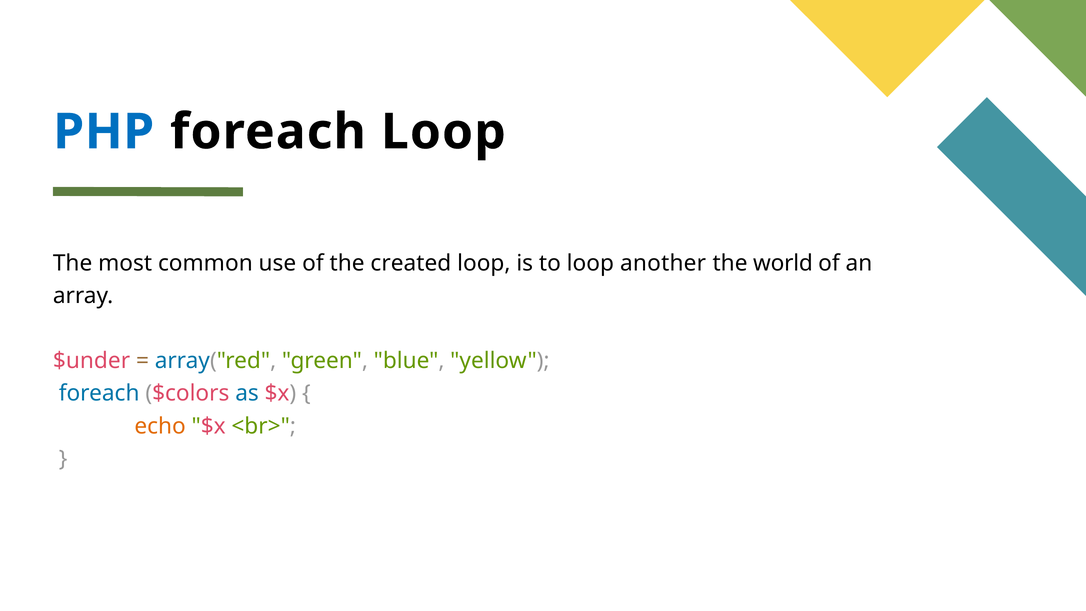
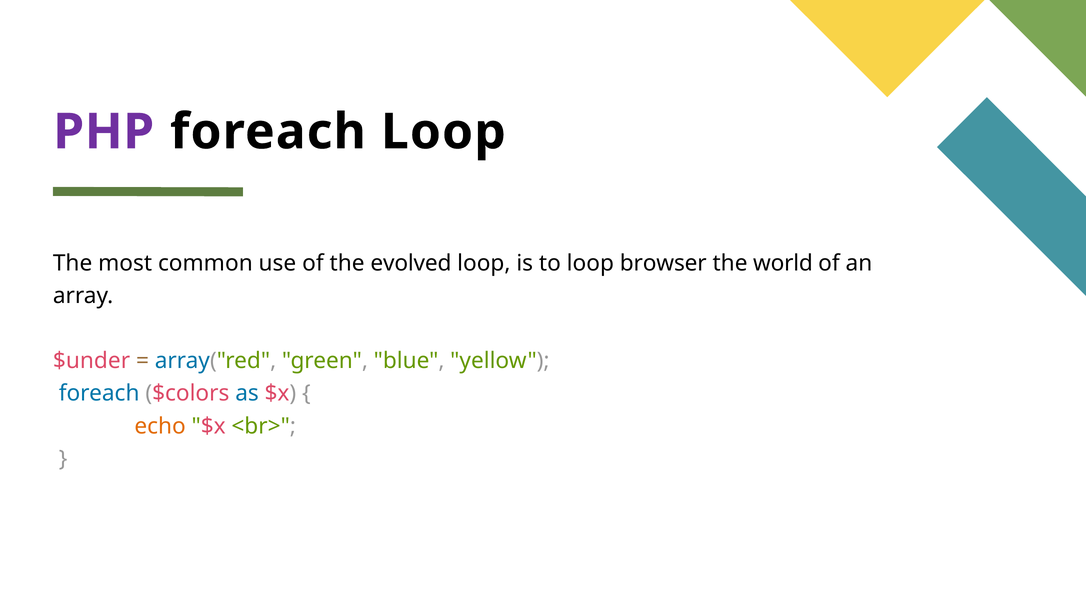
PHP colour: blue -> purple (104, 132)
created: created -> evolved (411, 263)
another: another -> browser (663, 263)
